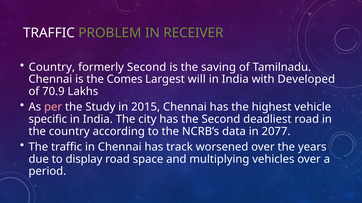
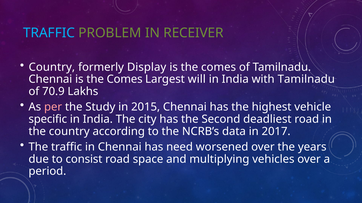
TRAFFIC colour: white -> light blue (49, 33)
formerly Second: Second -> Display (147, 67)
saving: saving -> comes (219, 67)
with Developed: Developed -> Tamilnadu (306, 79)
2077: 2077 -> 2017 (276, 132)
track: track -> need (180, 147)
display: display -> consist (84, 160)
